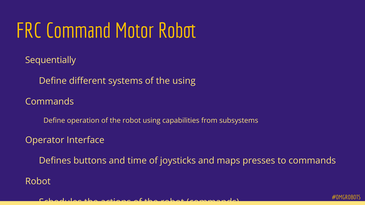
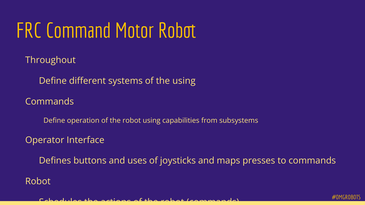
Sequentially: Sequentially -> Throughout (50, 60)
time: time -> uses (137, 161)
